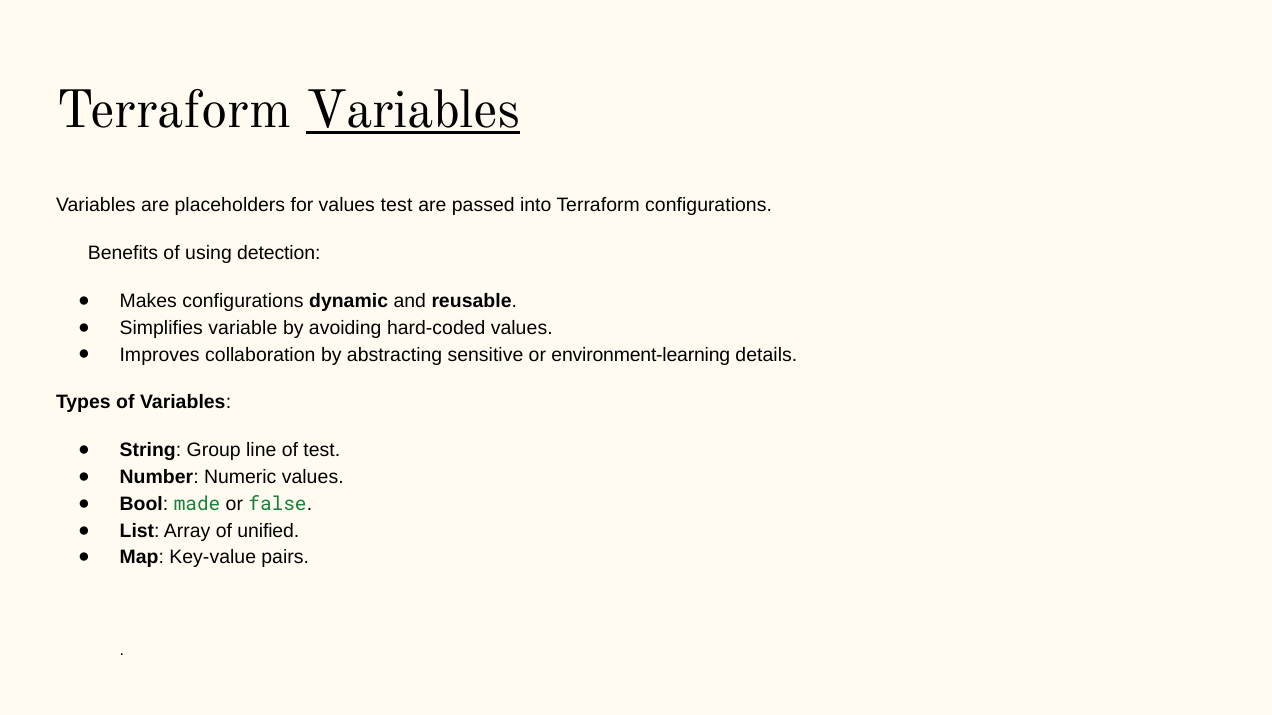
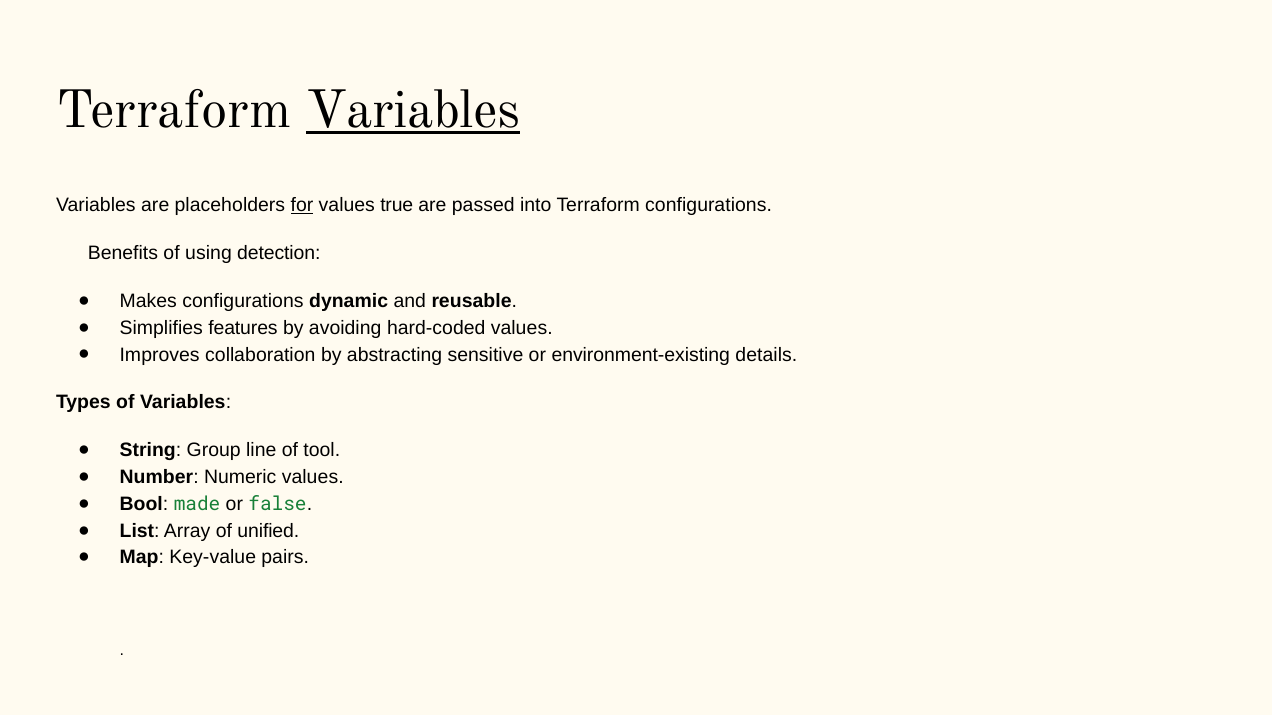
for underline: none -> present (302, 205)
values test: test -> true (397, 205)
variable: variable -> features (243, 328)
environment-learning: environment-learning -> environment-existing (641, 355)
of test: test -> tool (322, 451)
